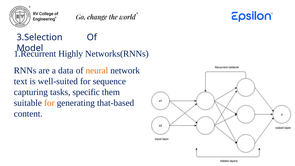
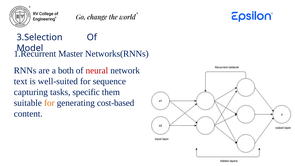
Highly: Highly -> Master (71, 54)
data: data -> both (66, 70)
neural colour: orange -> red (97, 70)
that-based: that-based -> cost-based (116, 103)
